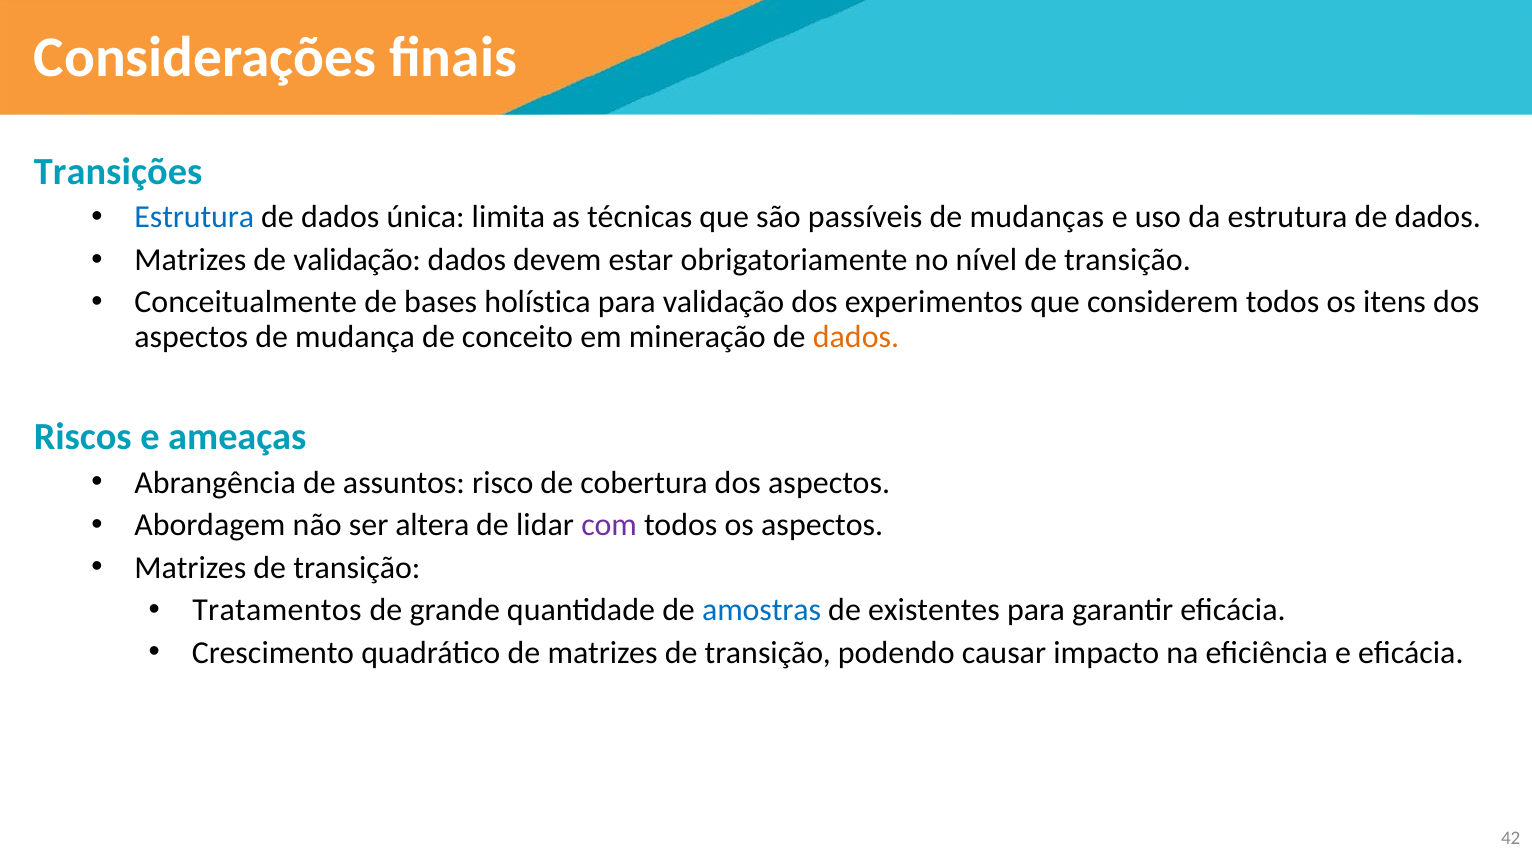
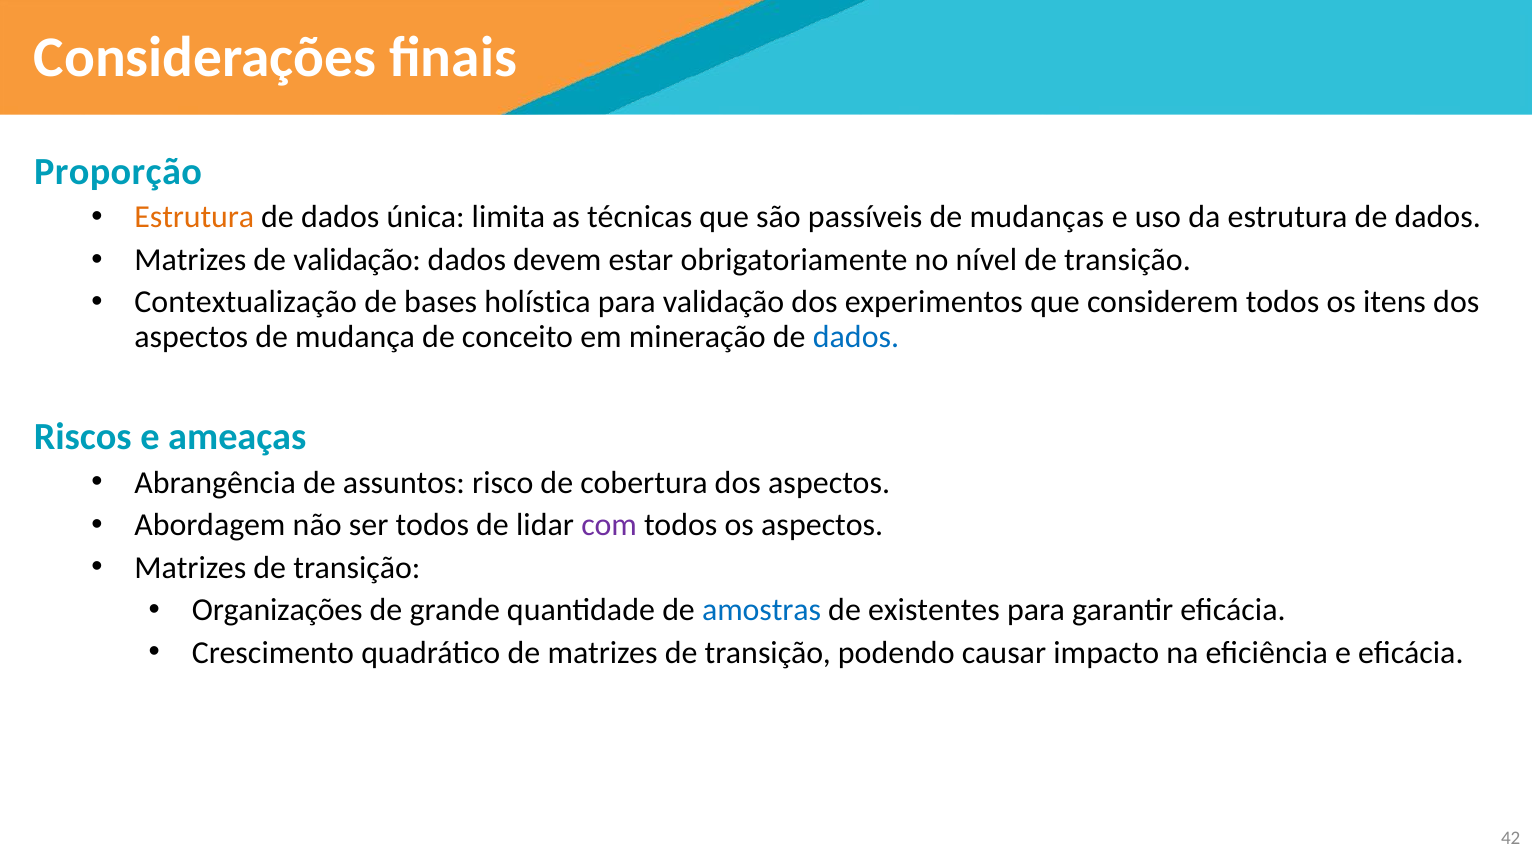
Transições: Transições -> Proporção (118, 171)
Estrutura colour: blue -> orange (194, 217)
Conceitualmente: Conceitualmente -> Contextualização (246, 302)
dados colour: orange -> blue (856, 337)
ser altera: altera -> todos (432, 525)
Tratamentos: Tratamentos -> Organizações (277, 610)
